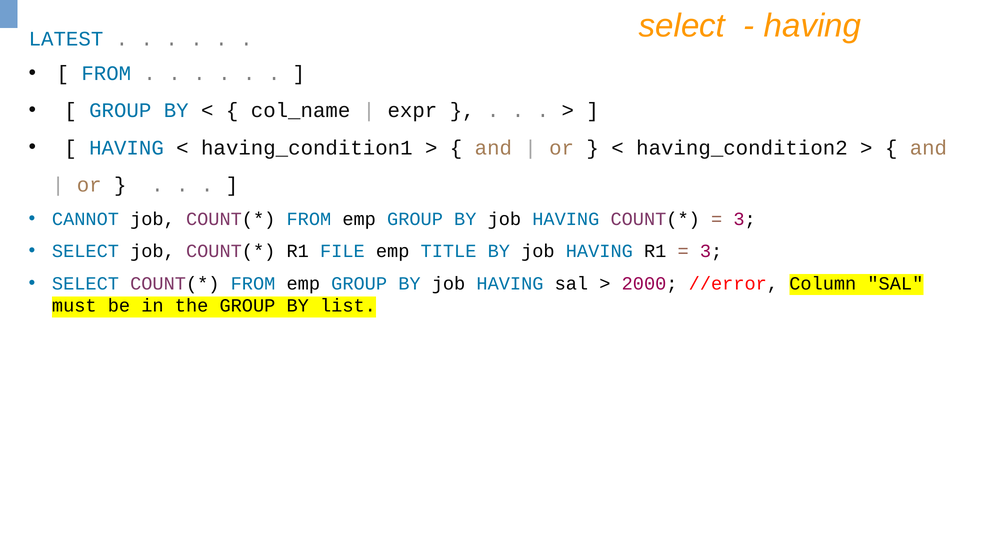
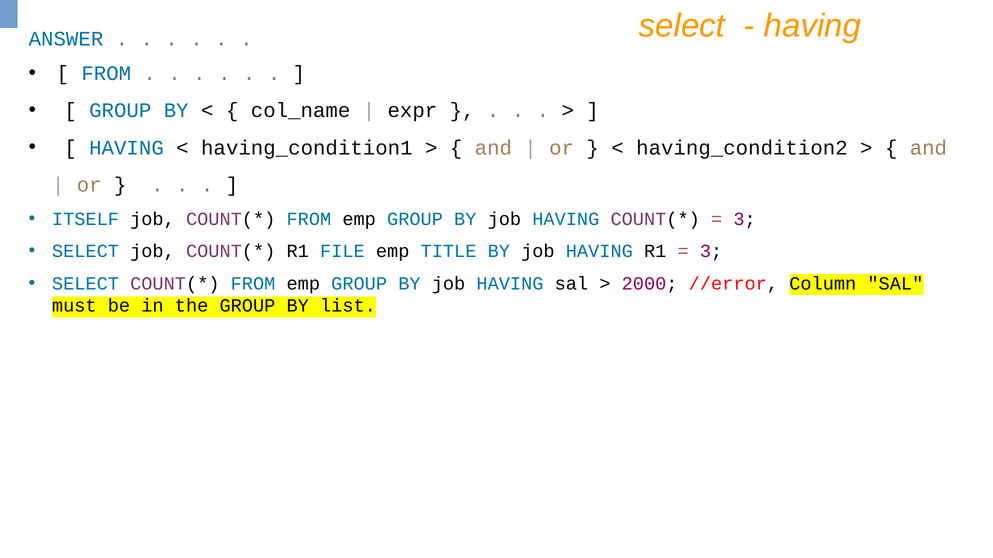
LATEST: LATEST -> ANSWER (66, 39)
CANNOT: CANNOT -> ITSELF (85, 219)
